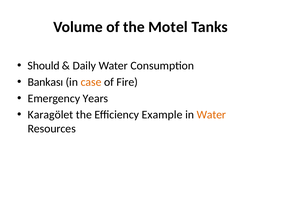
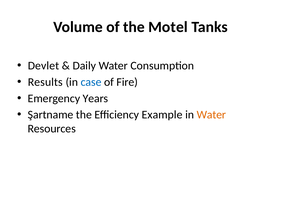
Should: Should -> Devlet (43, 66)
Bankası: Bankası -> Results (45, 82)
case colour: orange -> blue (91, 82)
Karagölet: Karagölet -> Şartname (51, 115)
